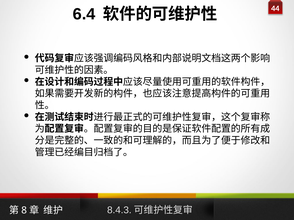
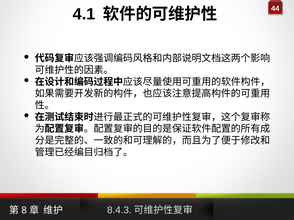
6.4: 6.4 -> 4.1 (84, 14)
